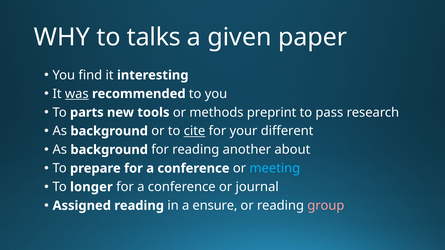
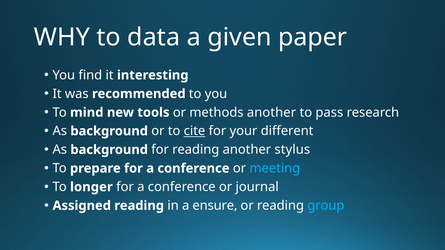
talks: talks -> data (154, 37)
was underline: present -> none (77, 94)
parts: parts -> mind (87, 113)
methods preprint: preprint -> another (271, 113)
about: about -> stylus (292, 150)
group colour: pink -> light blue (326, 206)
